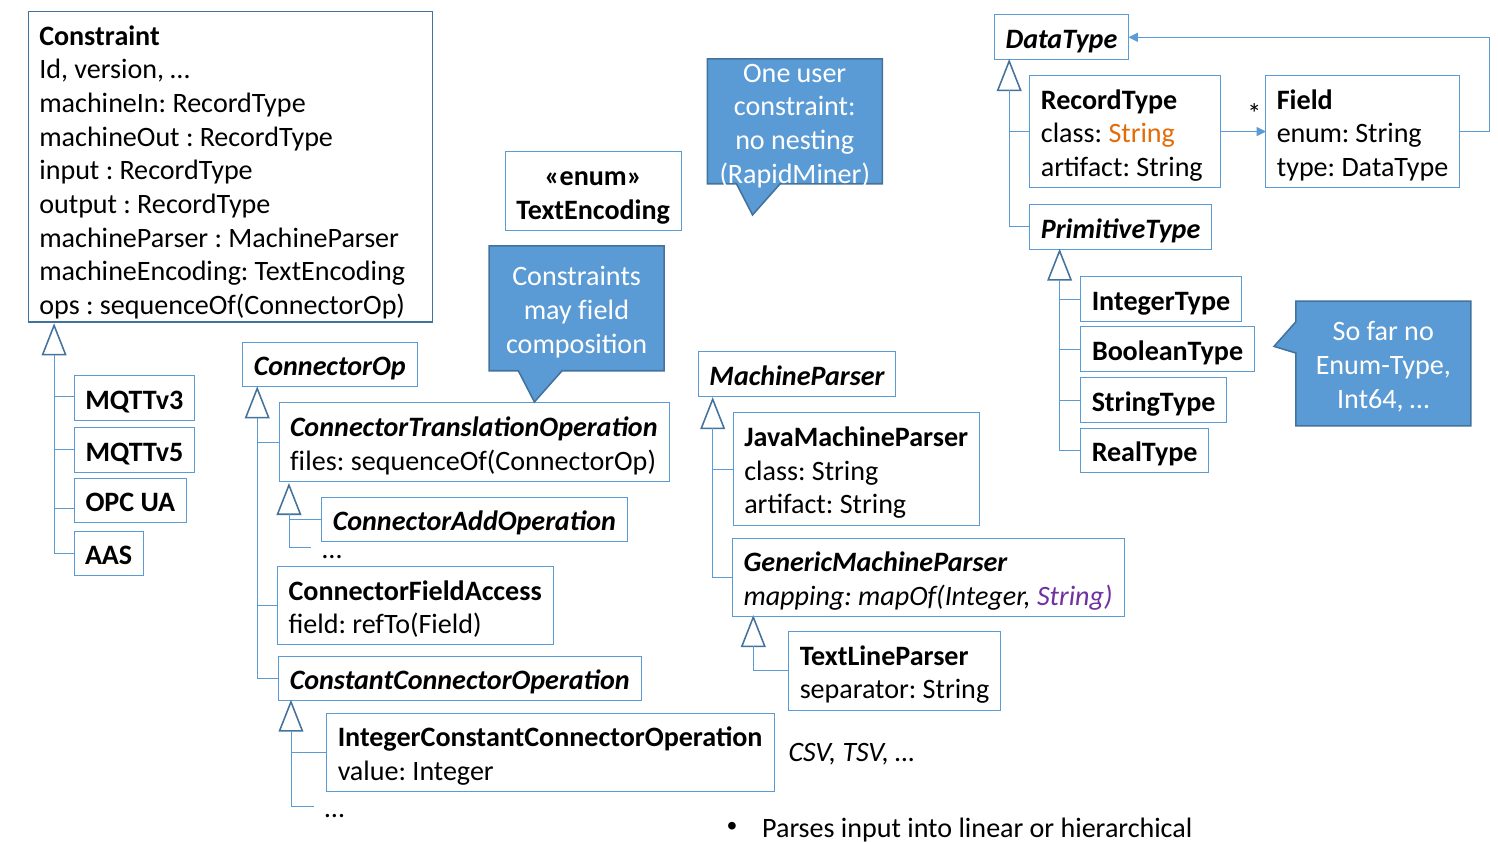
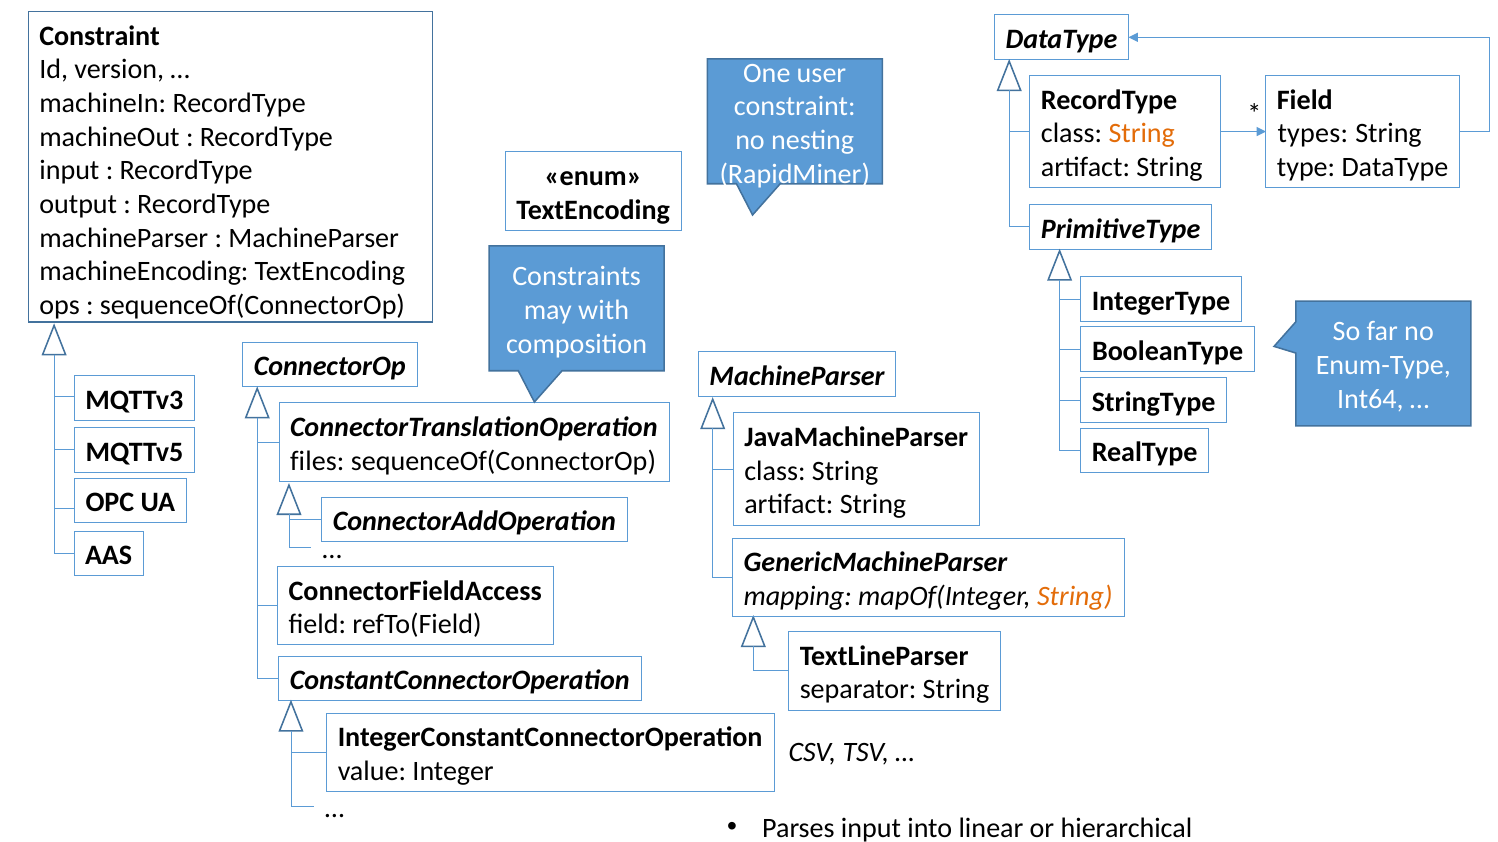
enum: enum -> types (1313, 134)
may field: field -> with (604, 311)
String colour: purple -> orange (1075, 597)
